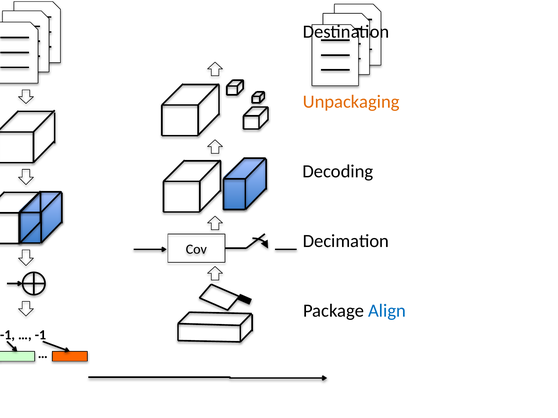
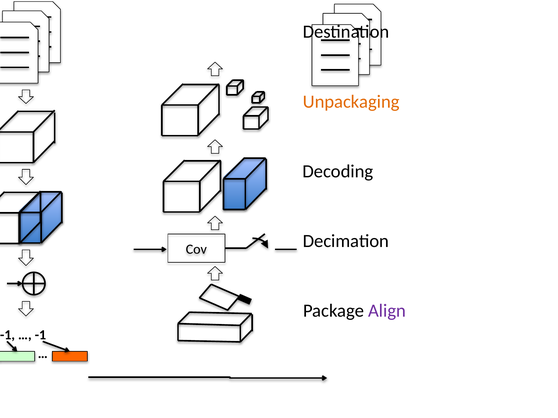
Align colour: blue -> purple (387, 311)
